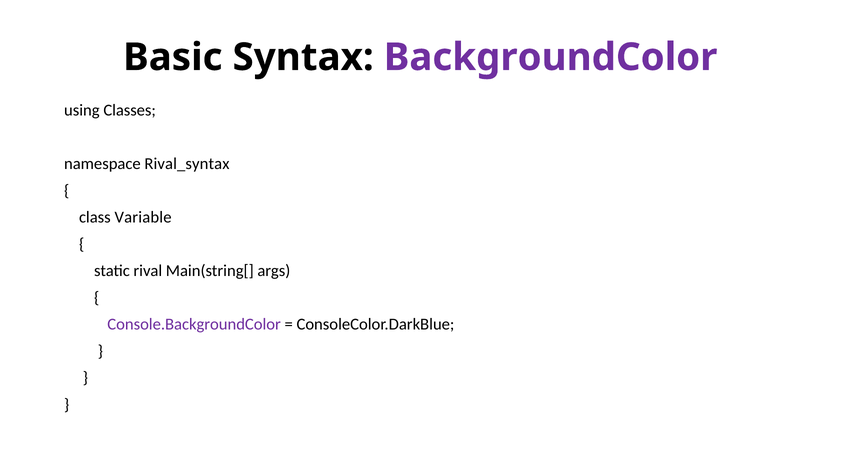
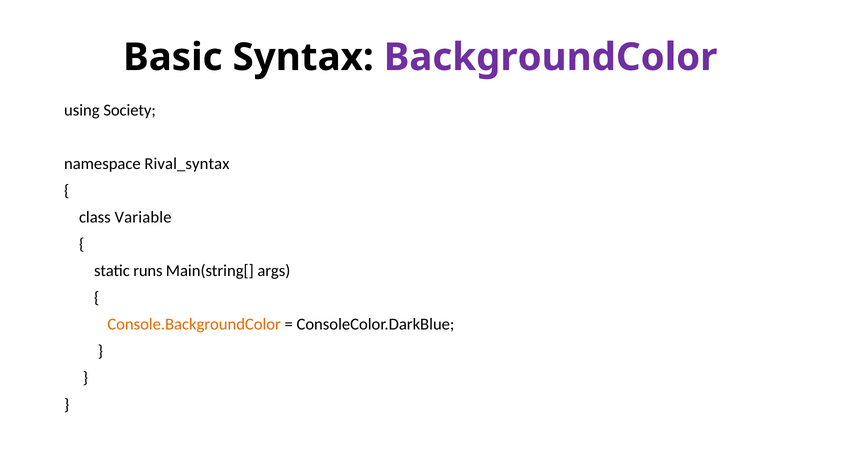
Classes: Classes -> Society (130, 110)
rival: rival -> runs (148, 271)
Console.BackgroundColor colour: purple -> orange (194, 324)
